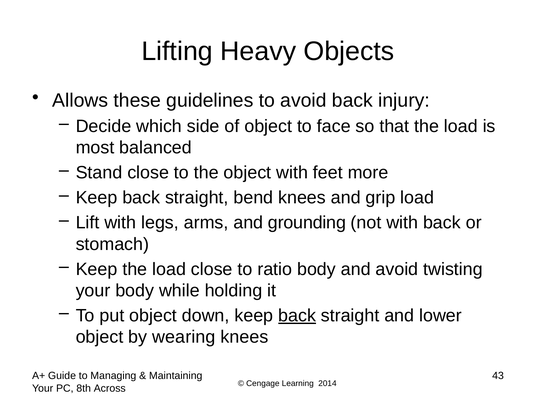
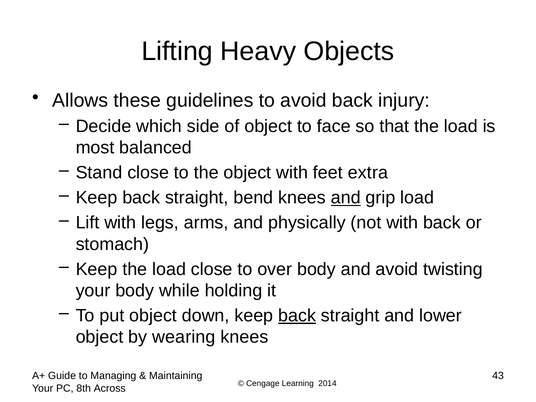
more: more -> extra (368, 173)
and underline: none -> present (346, 198)
grounding: grounding -> physically (307, 223)
ratio: ratio -> over (275, 269)
